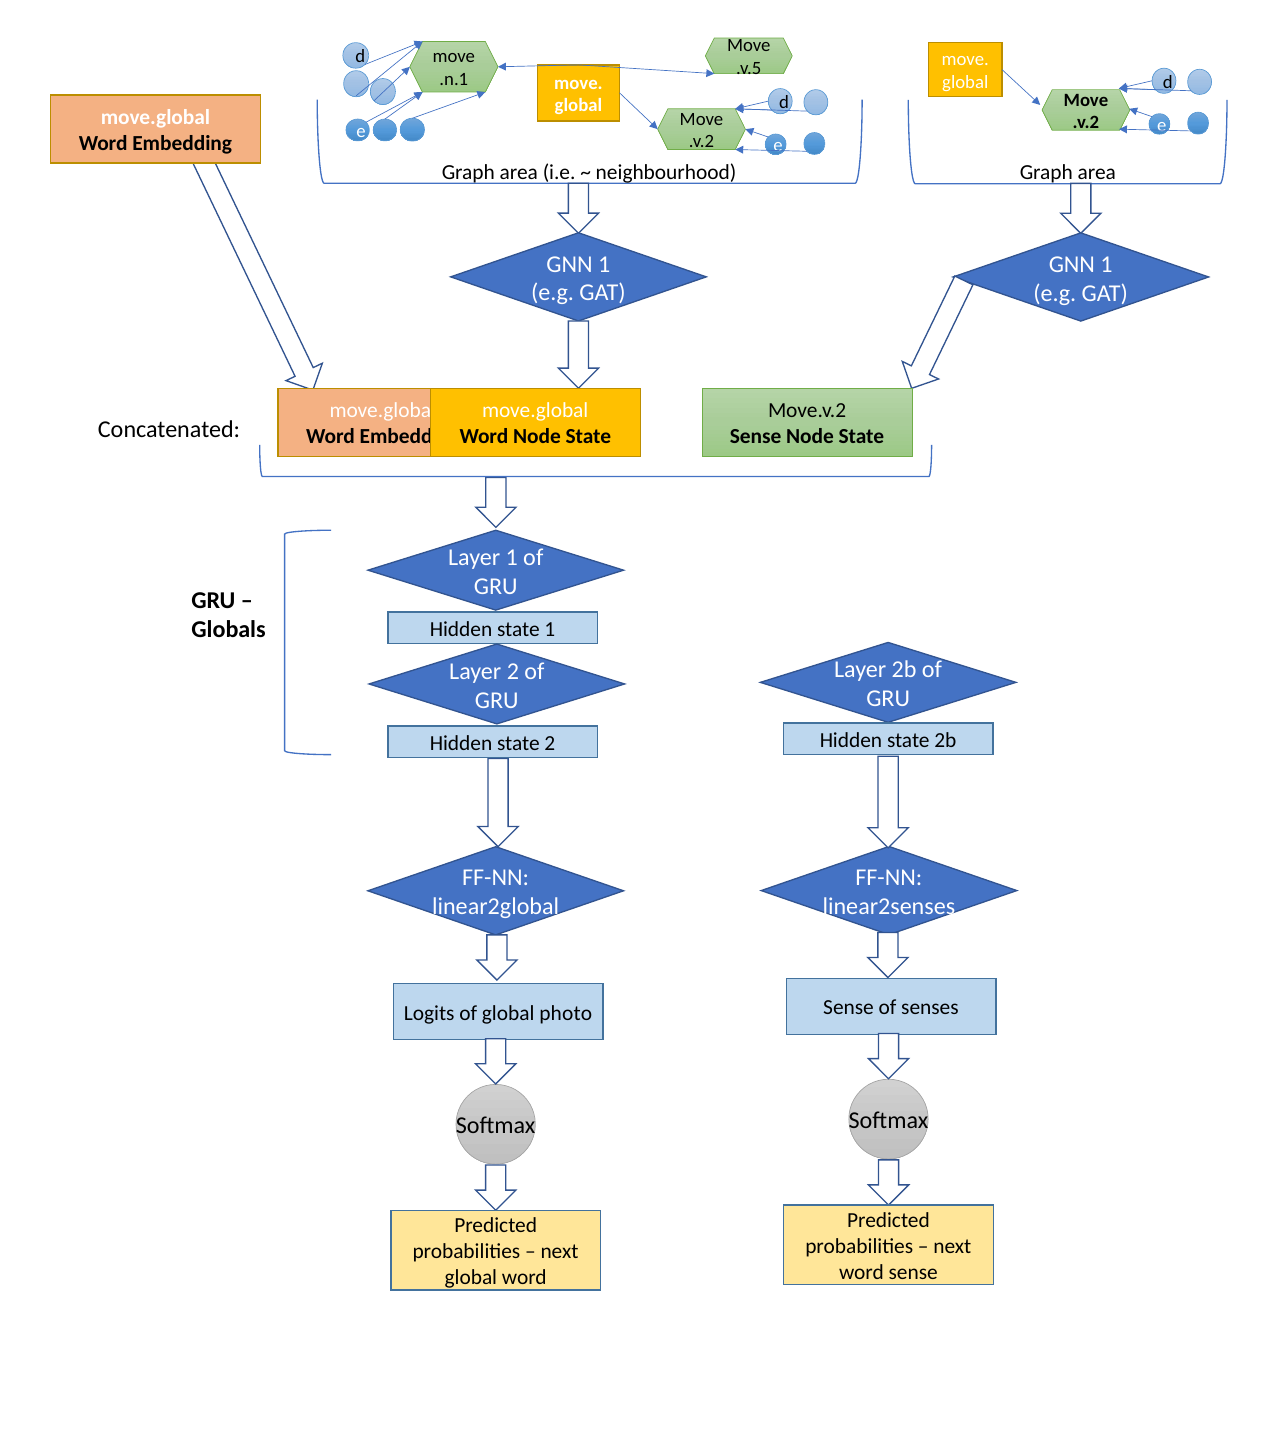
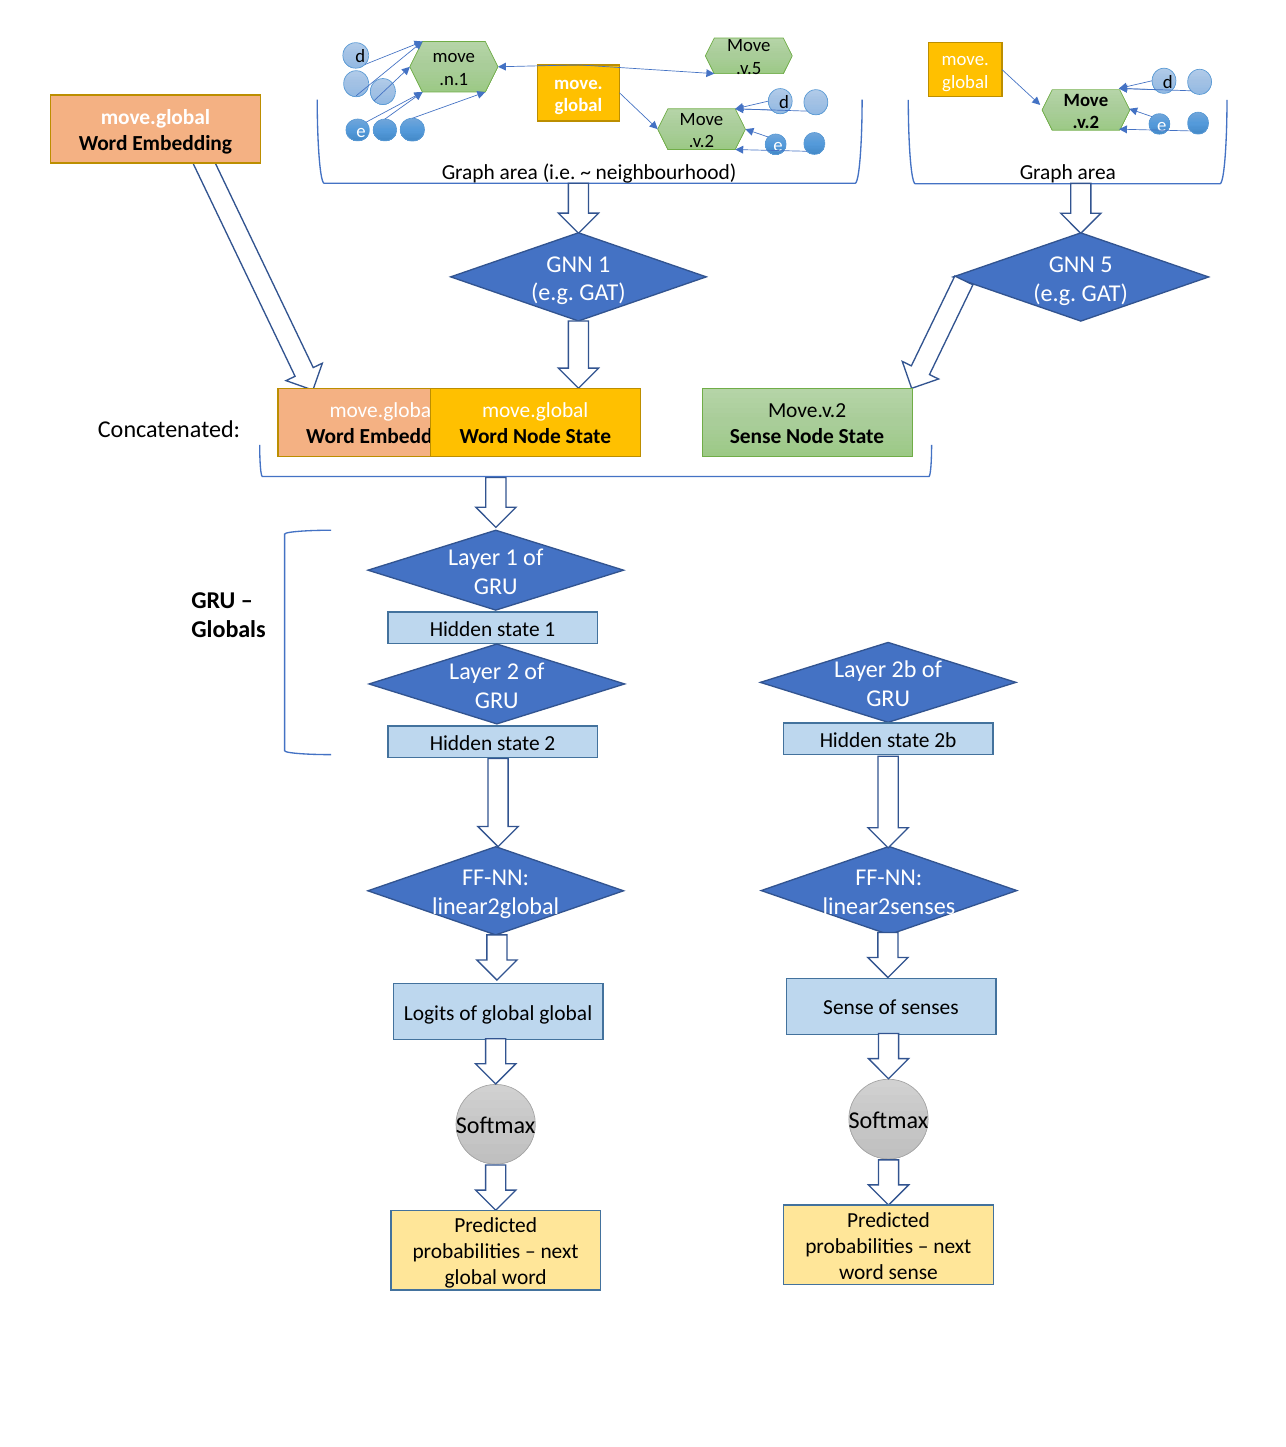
1: 1 -> 5 (1107, 264)
global photo: photo -> global (566, 1013)
